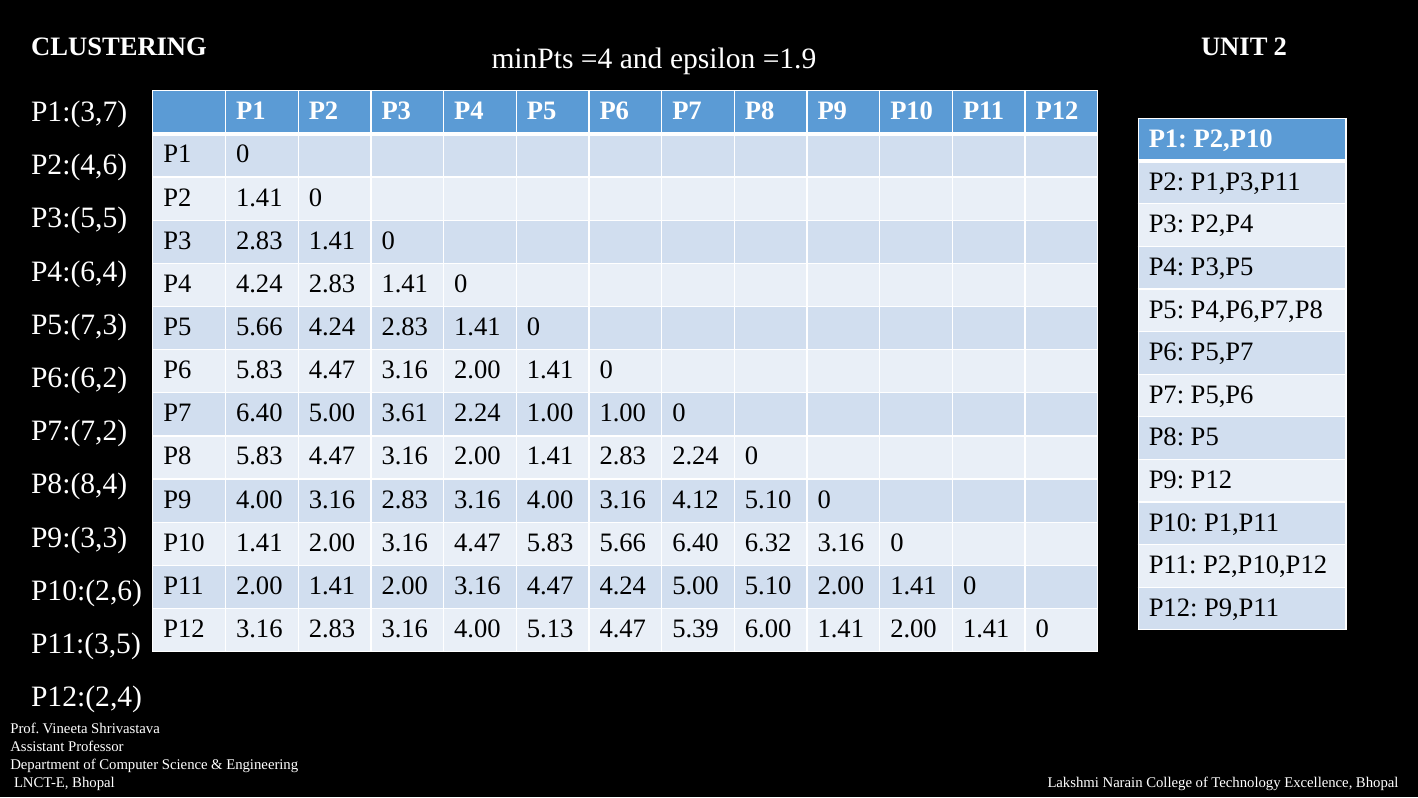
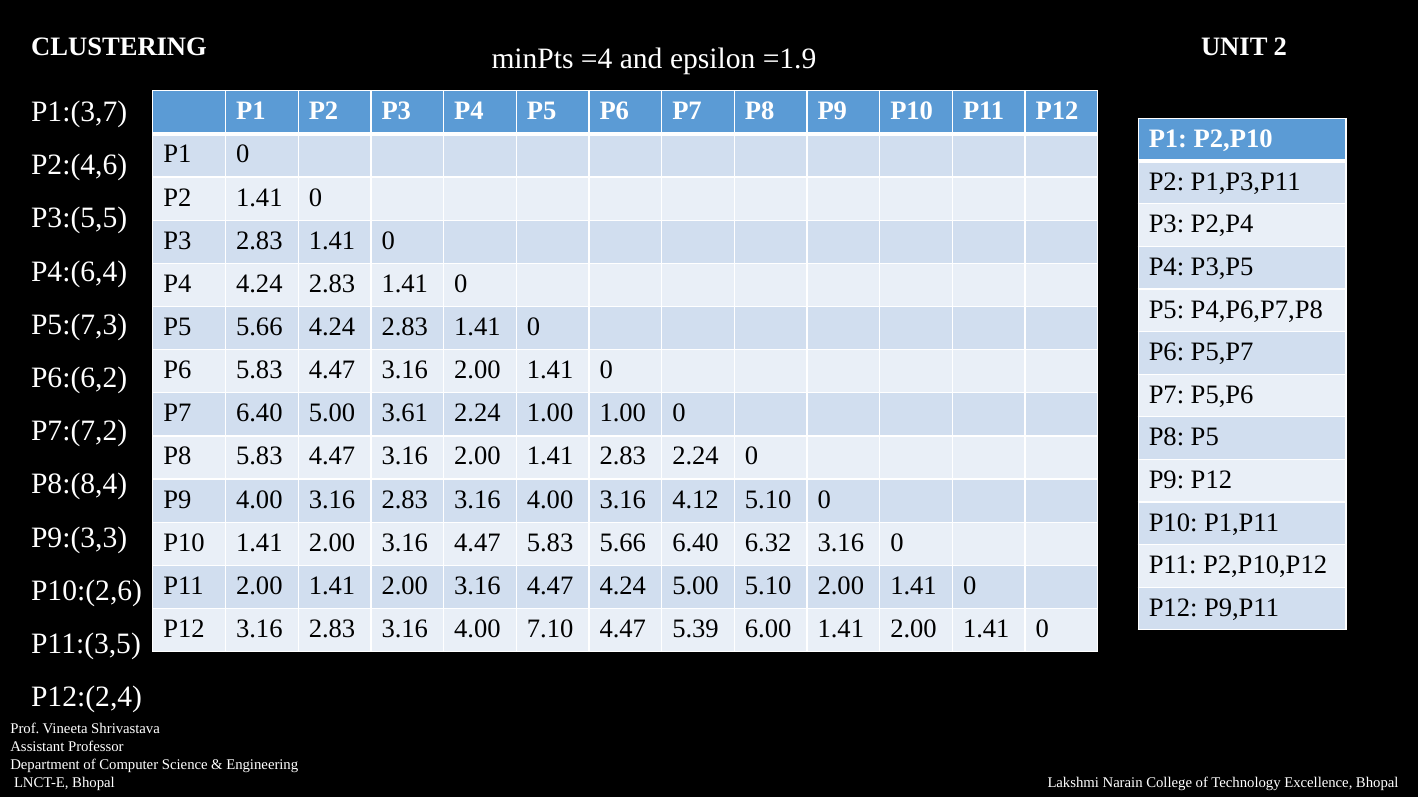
5.13: 5.13 -> 7.10 (550, 628)
